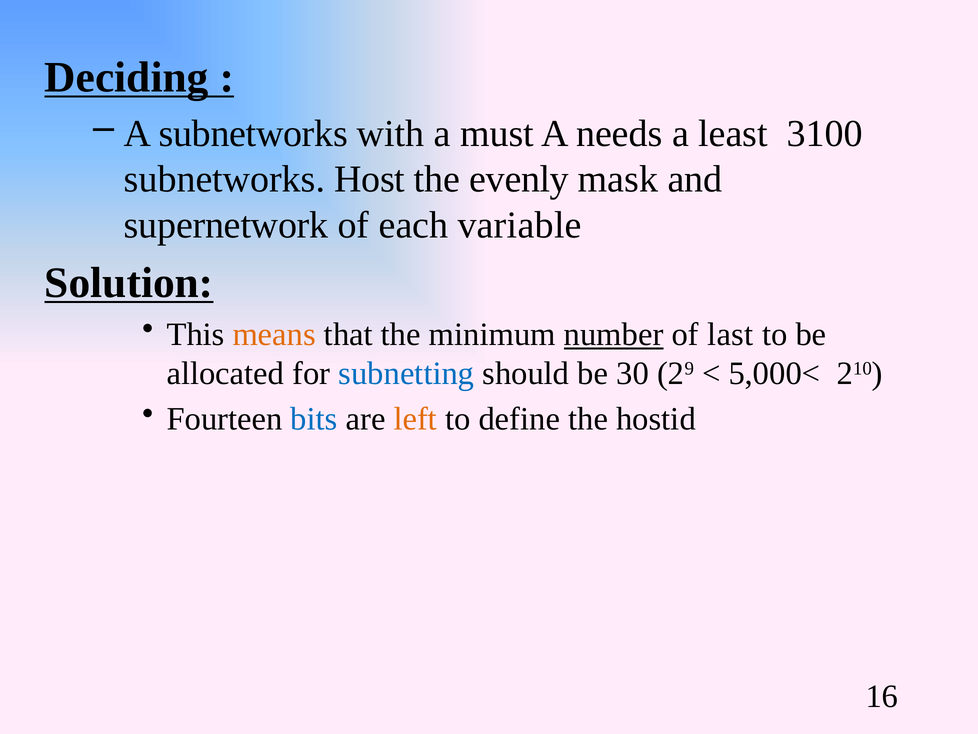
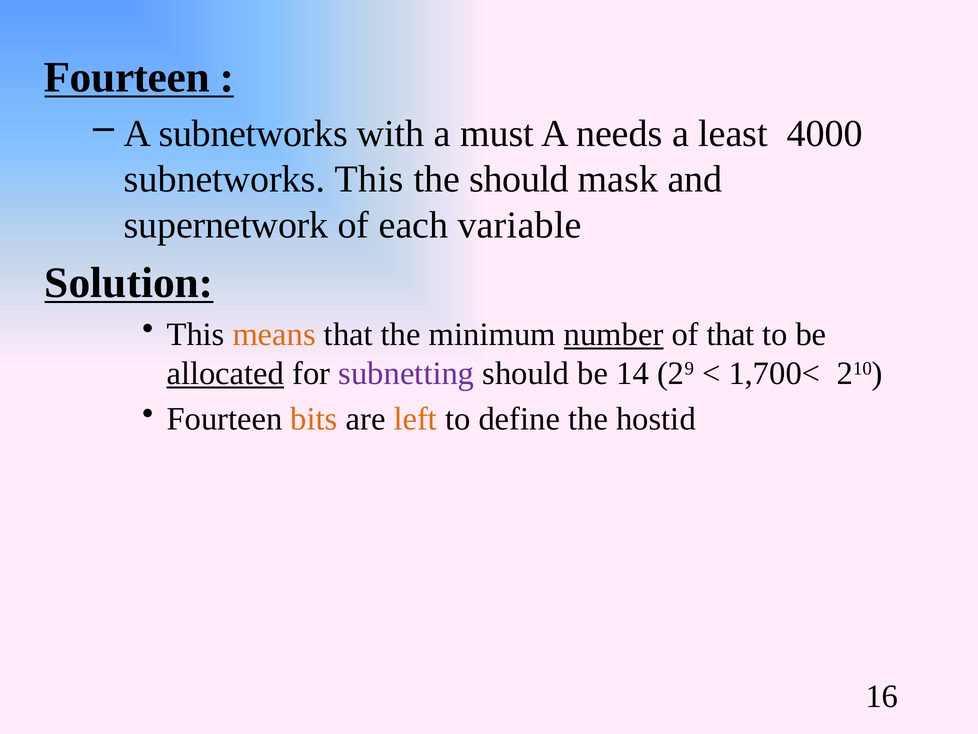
Deciding: Deciding -> Fourteen (127, 77)
3100: 3100 -> 4000 (825, 133)
subnetworks Host: Host -> This (369, 179)
the evenly: evenly -> should (519, 179)
of last: last -> that (731, 334)
allocated underline: none -> present (225, 373)
subnetting colour: blue -> purple (406, 373)
30: 30 -> 14 (633, 373)
5,000<: 5,000< -> 1,700< (774, 373)
bits colour: blue -> orange (314, 419)
